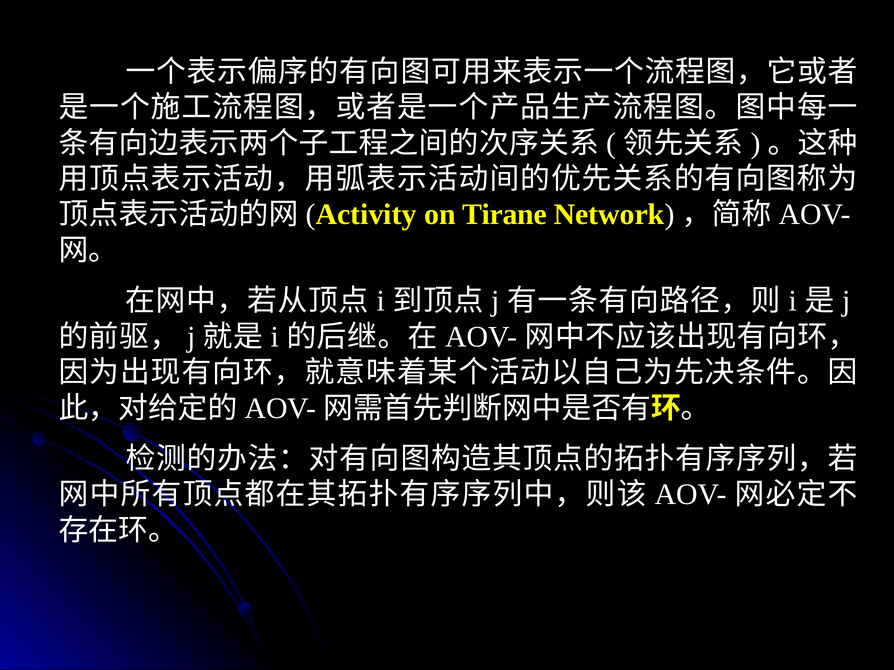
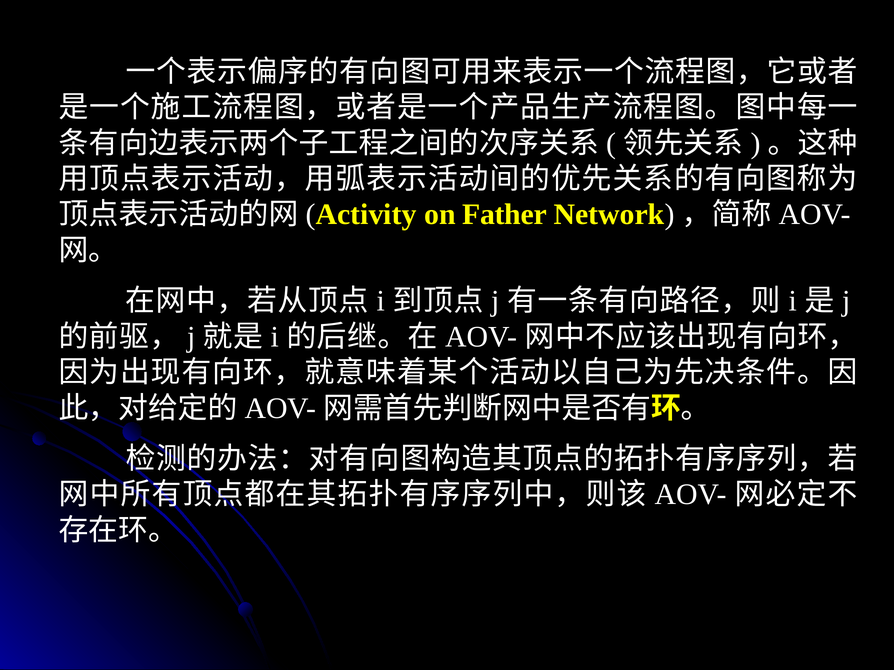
Tirane: Tirane -> Father (505, 215)
